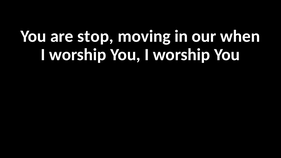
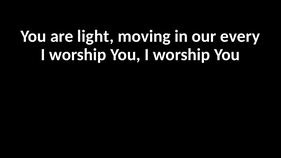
stop: stop -> light (95, 36)
when: when -> every (240, 36)
